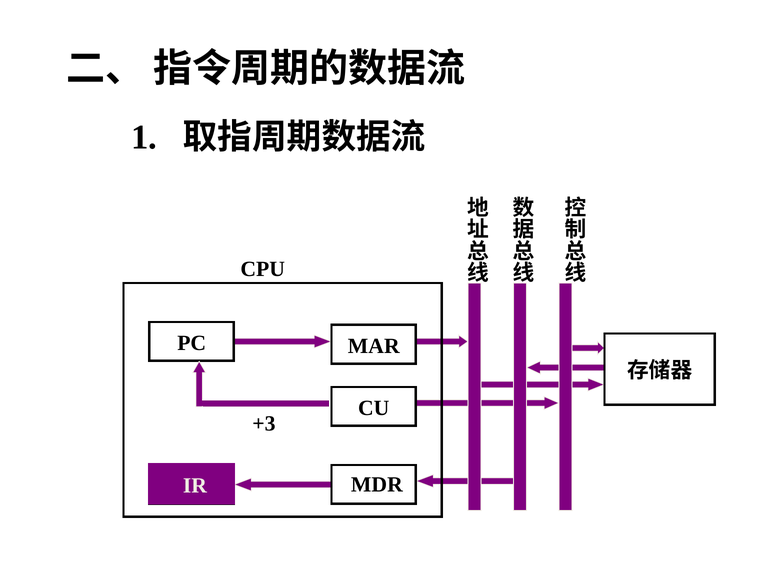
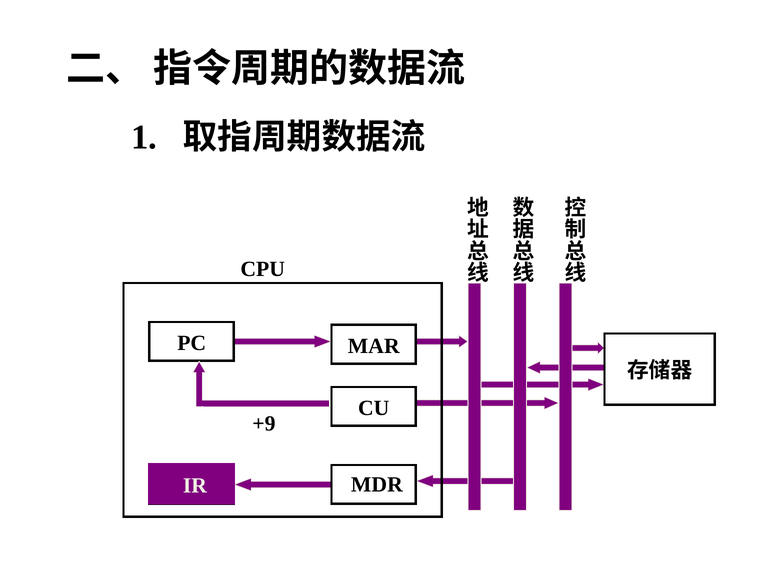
+3: +3 -> +9 (264, 424)
